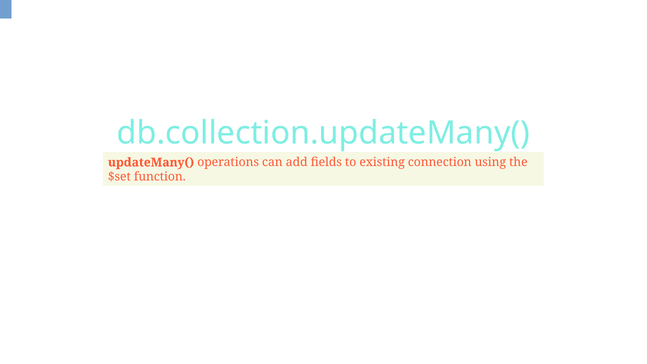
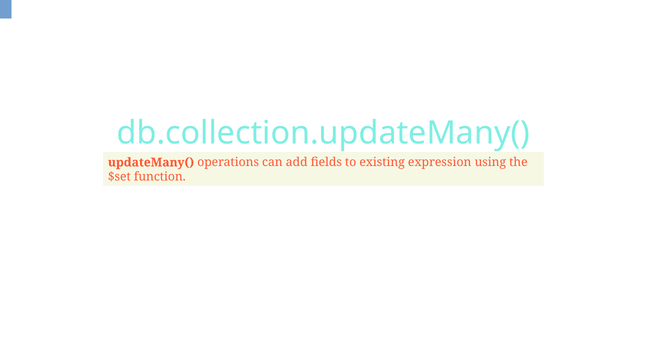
connection: connection -> expression (440, 162)
